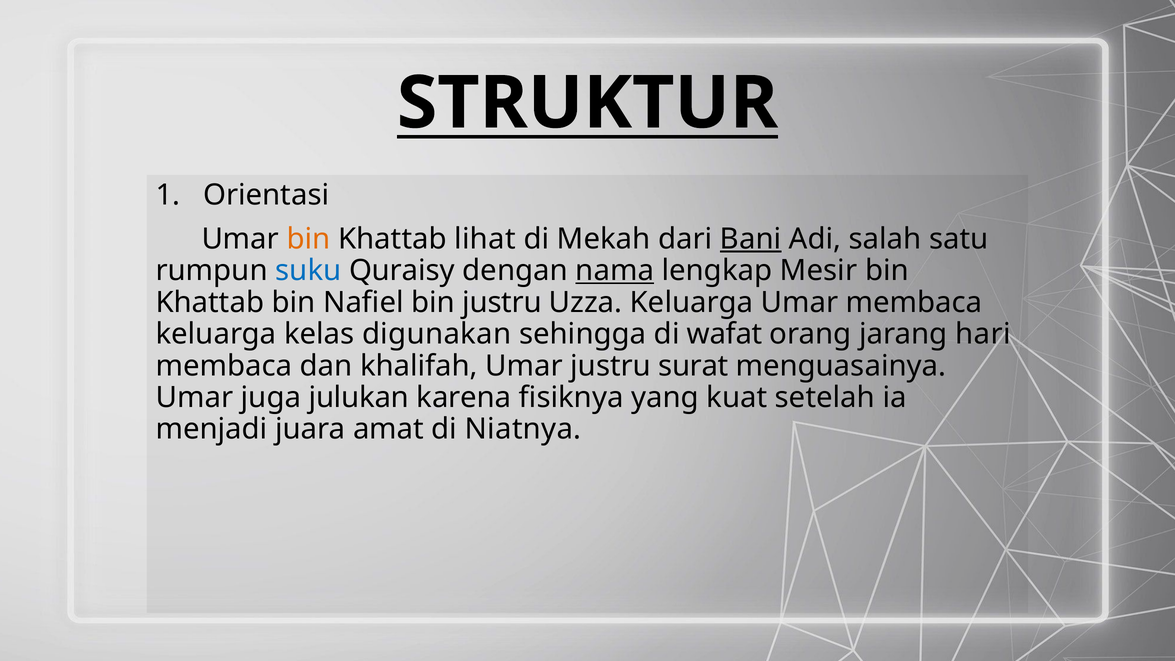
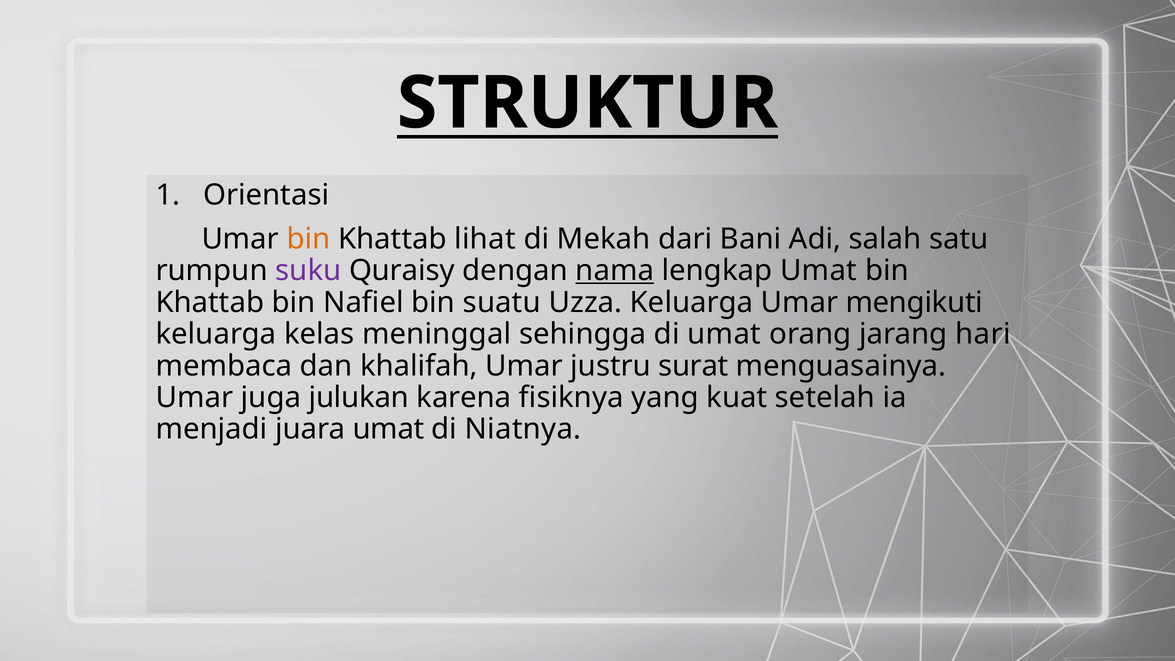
Bani underline: present -> none (751, 239)
suku colour: blue -> purple (308, 271)
lengkap Mesir: Mesir -> Umat (818, 271)
bin justru: justru -> suatu (502, 302)
Umar membaca: membaca -> mengikuti (914, 302)
digunakan: digunakan -> meninggal (437, 334)
di wafat: wafat -> umat (724, 334)
juara amat: amat -> umat (389, 429)
